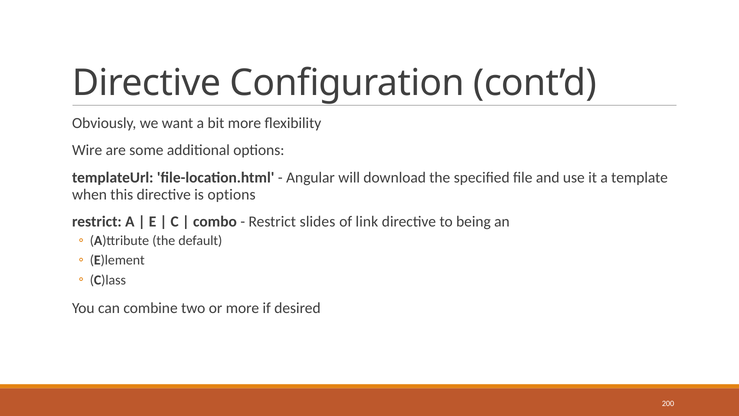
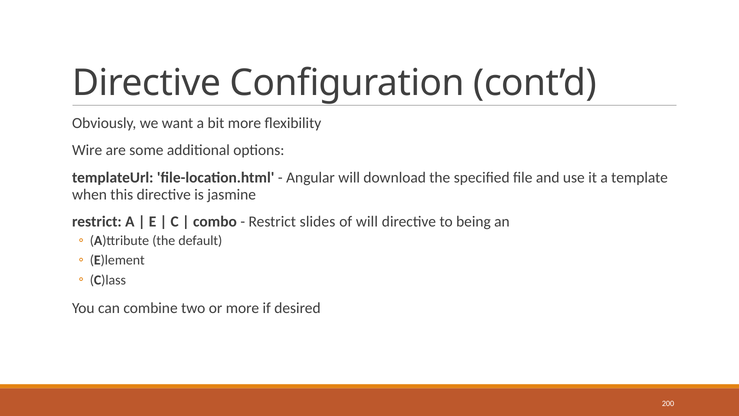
is options: options -> jasmine (232, 194)
of link: link -> will (367, 222)
